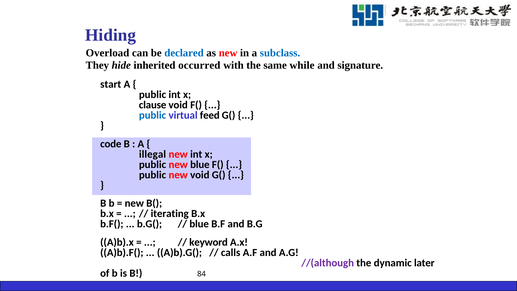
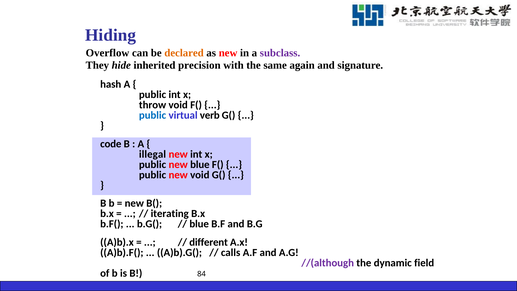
Overload: Overload -> Overflow (107, 53)
declared colour: blue -> orange (184, 53)
subclass colour: blue -> purple (280, 53)
occurred: occurred -> precision (199, 65)
while: while -> again (302, 65)
start: start -> hash (111, 84)
clause: clause -> throw (153, 105)
feed: feed -> verb (210, 115)
keyword: keyword -> different (209, 242)
later: later -> field (424, 263)
